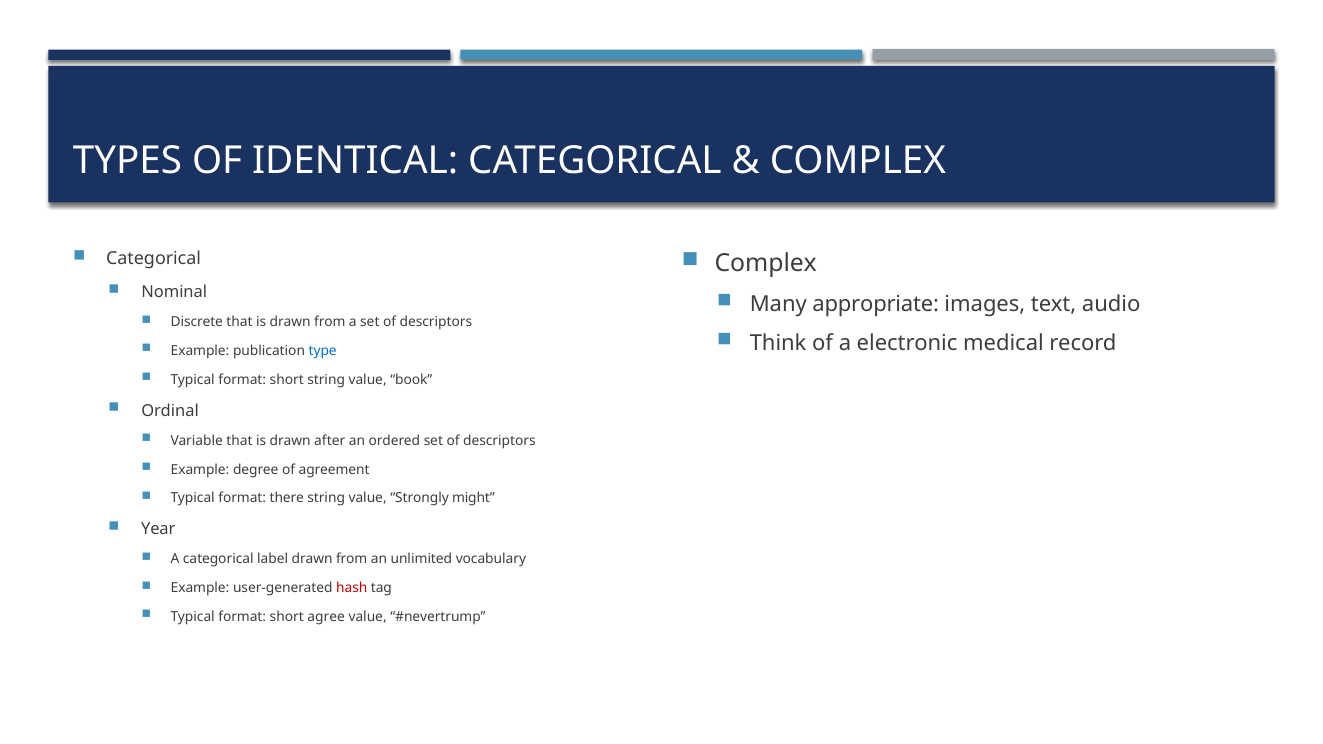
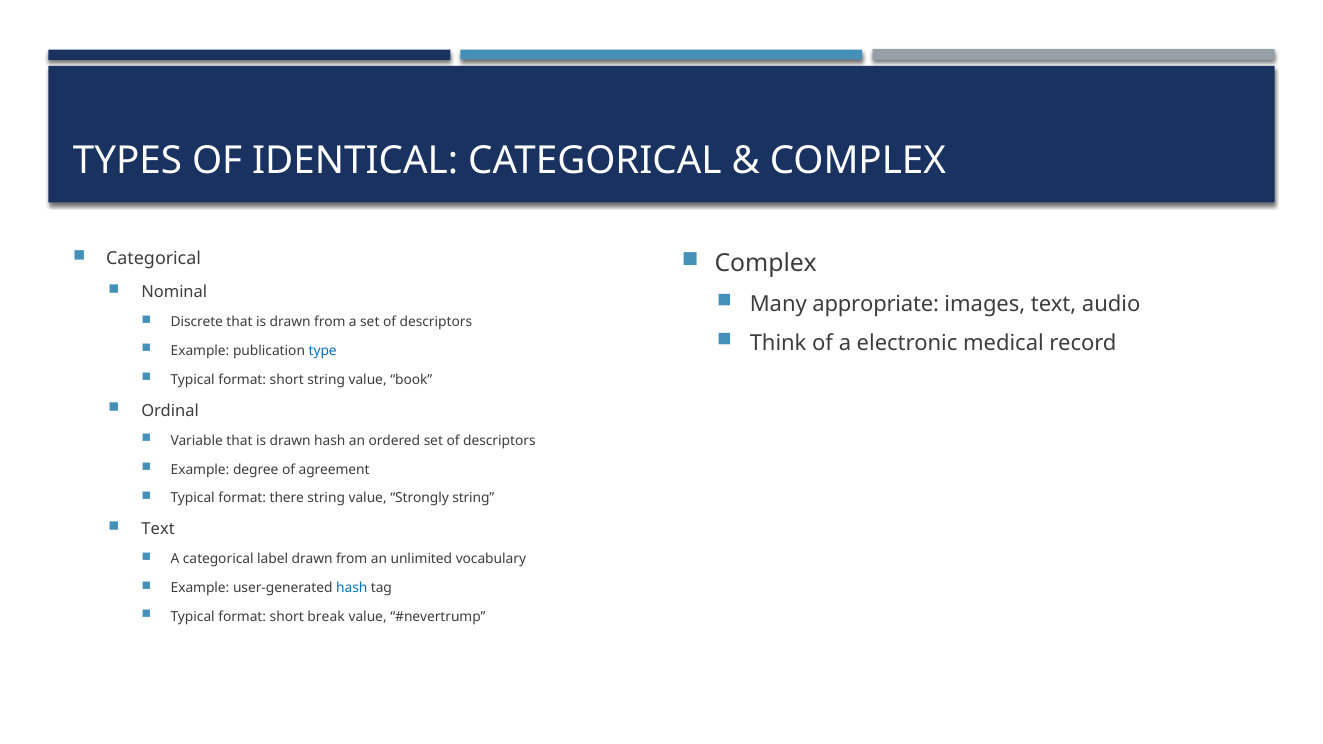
drawn after: after -> hash (330, 441)
Strongly might: might -> string (473, 498)
Year: Year -> Text (158, 529)
hash colour: red -> blue (352, 588)
agree: agree -> break (326, 617)
